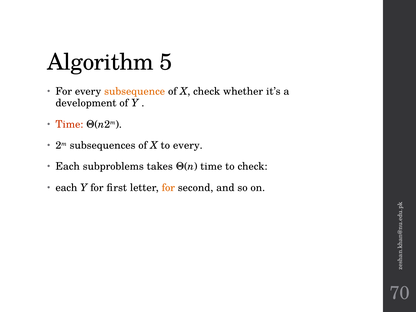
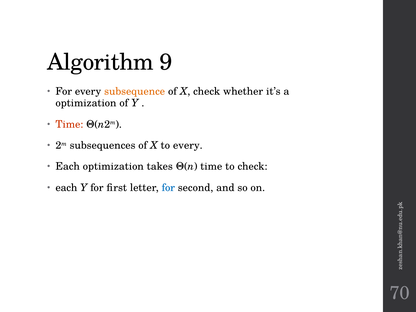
5: 5 -> 9 (166, 62)
development: development -> optimization (86, 103)
Each subproblems: subproblems -> optimization (113, 167)
for colour: orange -> blue (168, 188)
